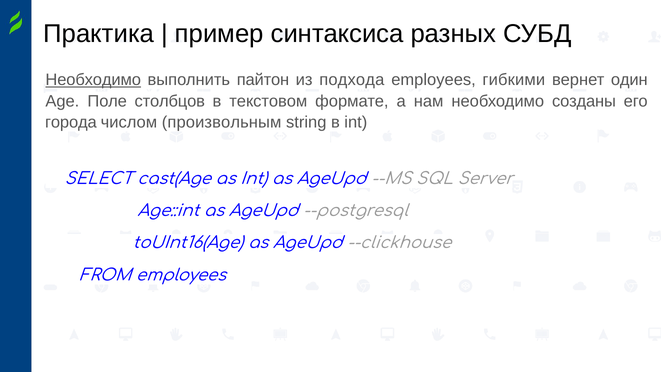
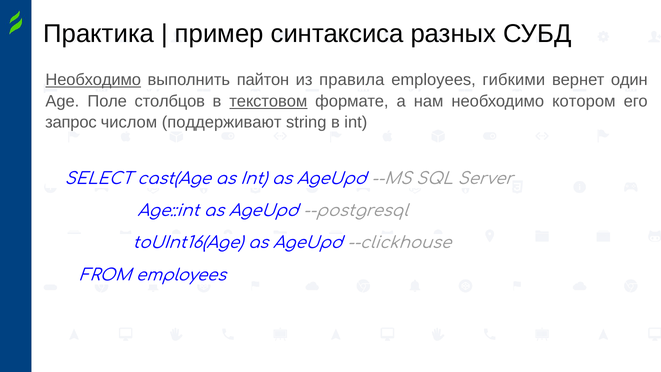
подхода: подхода -> правила (352, 80)
текстовом underline: none -> present (268, 101)
созданы: созданы -> котором (584, 101)
города: города -> запрос (71, 122)
произвольным: произвольным -> поддерживают (222, 122)
